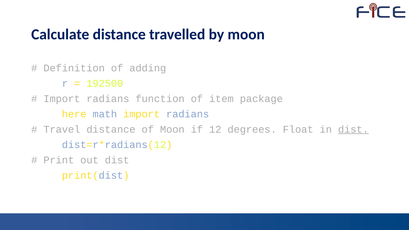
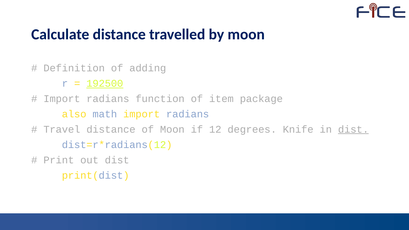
192500 underline: none -> present (105, 84)
here: here -> also (74, 114)
Float: Float -> Knife (298, 129)
